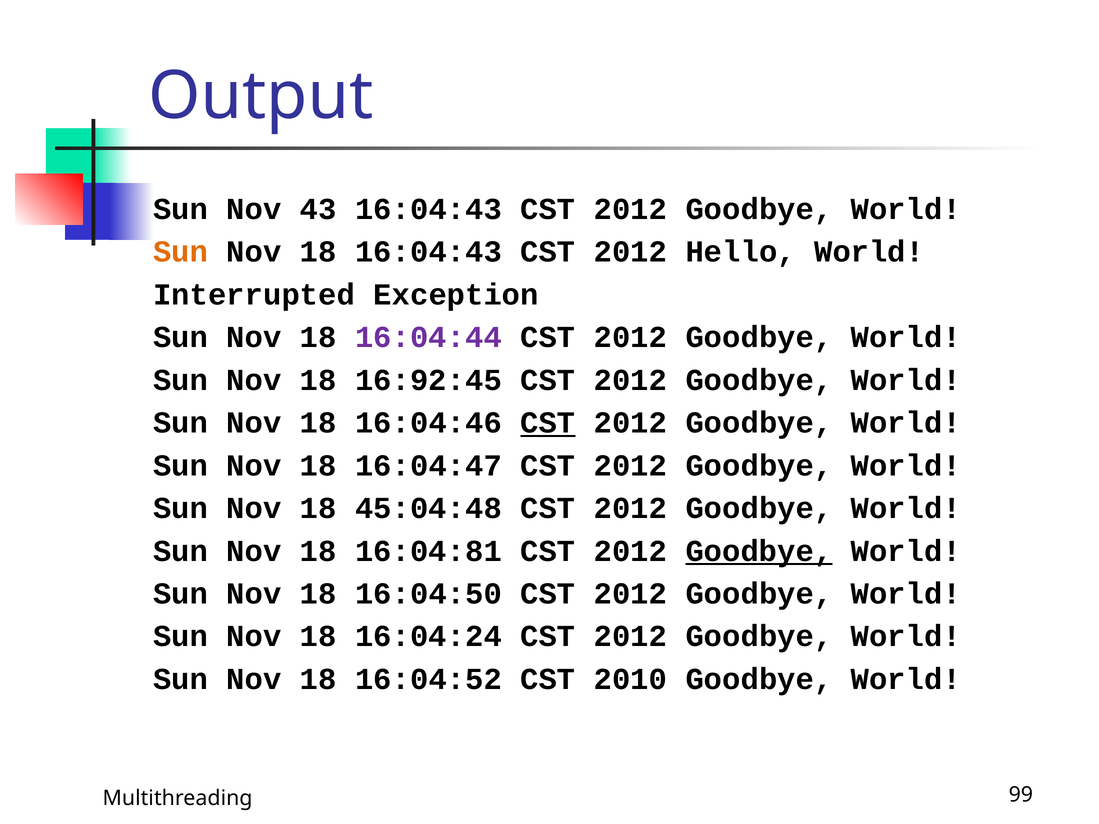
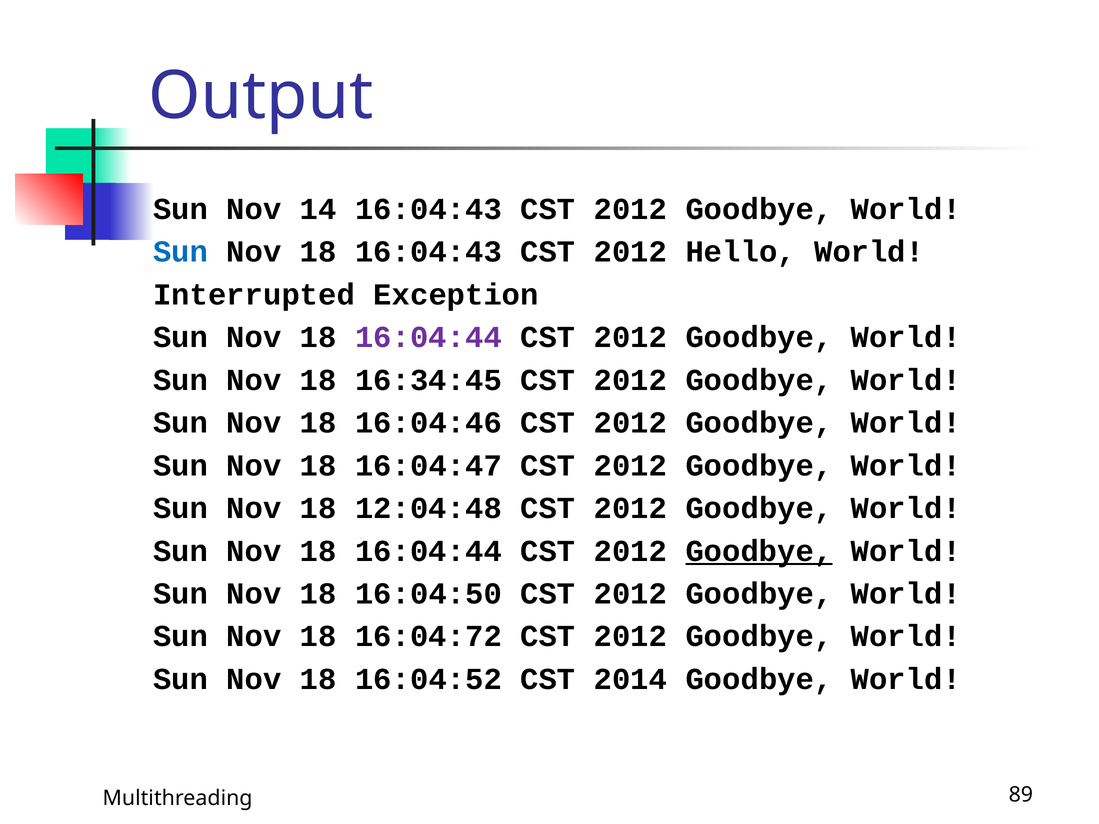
43: 43 -> 14 (318, 209)
Sun colour: orange -> blue (181, 252)
16:92:45: 16:92:45 -> 16:34:45 (428, 380)
CST underline: present -> none (548, 423)
45:04:48: 45:04:48 -> 12:04:48 (428, 508)
16:04:81: 16:04:81 -> 16:04:44 (428, 551)
16:04:24: 16:04:24 -> 16:04:72 (428, 637)
2010: 2010 -> 2014 (630, 679)
99: 99 -> 89 (1021, 795)
